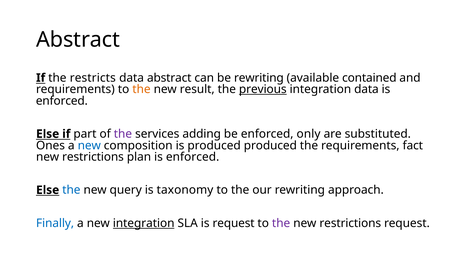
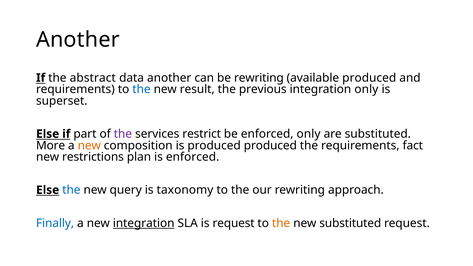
Abstract: Abstract -> Another (78, 40)
restricts: restricts -> abstract (93, 78)
data abstract: abstract -> another (169, 78)
available contained: contained -> produced (369, 78)
the colour: orange -> blue (141, 89)
previous underline: present -> none (263, 89)
integration data: data -> only (366, 89)
enforced: enforced -> superset (62, 101)
adding: adding -> restrict (202, 134)
Ones: Ones -> More (51, 145)
new colour: blue -> orange (89, 145)
the colour: purple -> orange (281, 223)
restrictions: restrictions -> substituted (350, 223)
